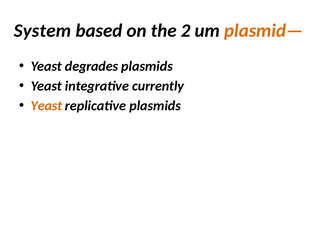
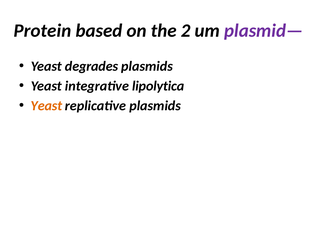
System: System -> Protein (42, 31)
plasmid— colour: orange -> purple (264, 31)
currently: currently -> lipolytica (158, 86)
